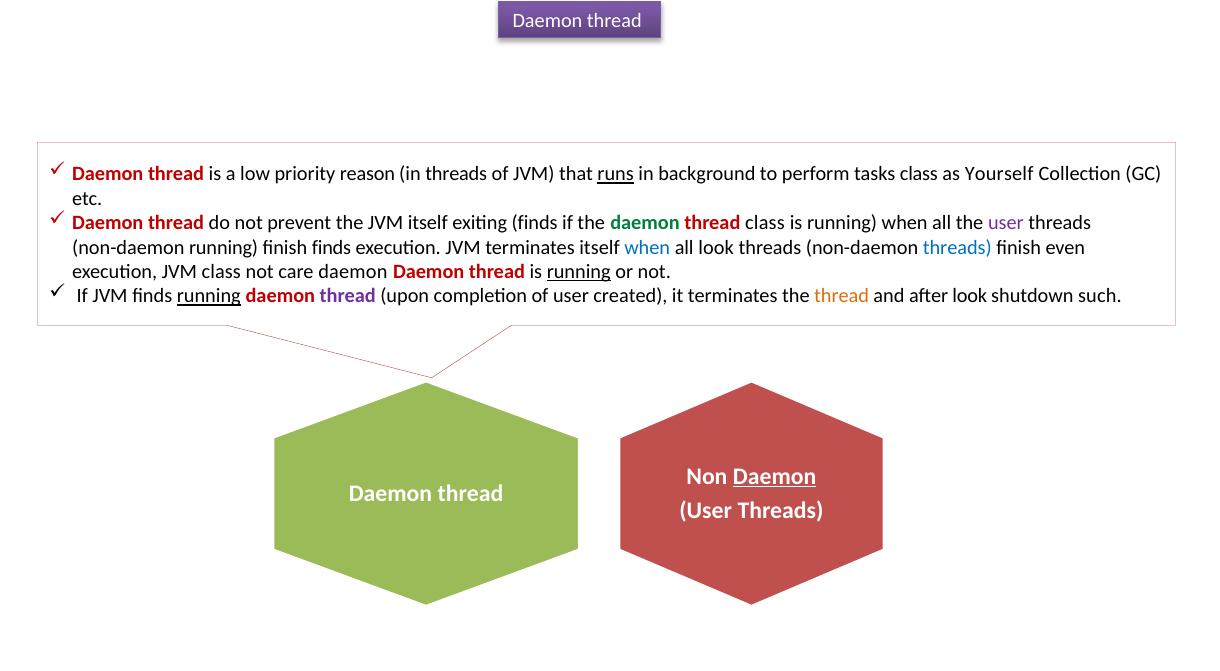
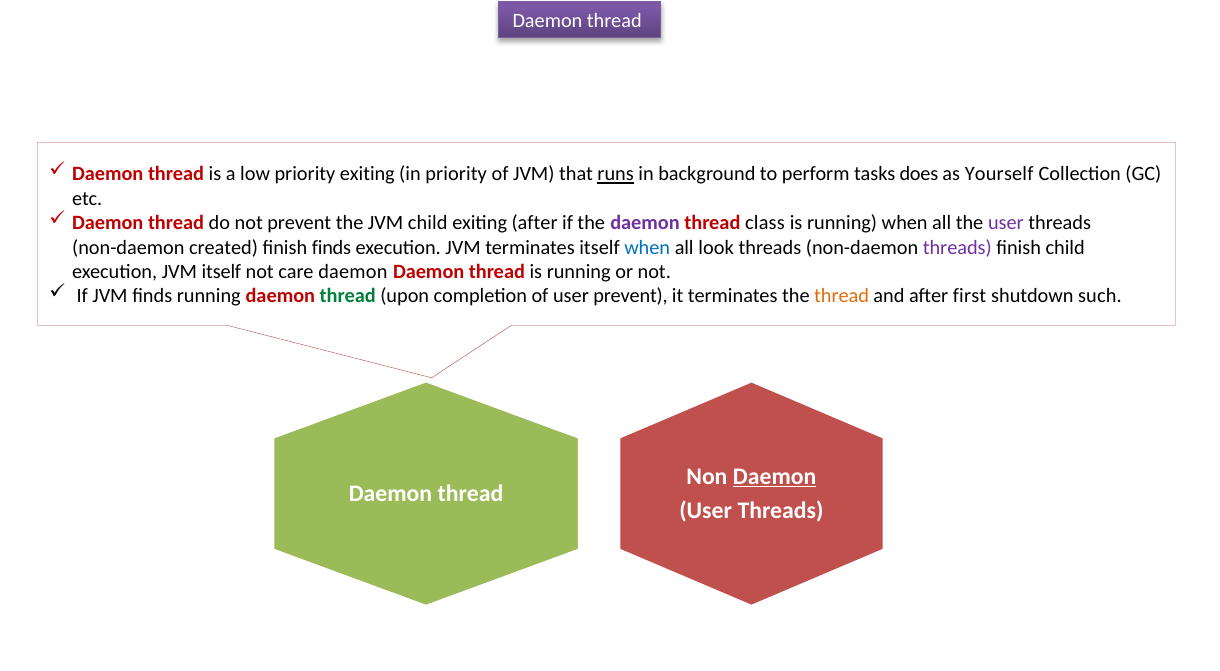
priority reason: reason -> exiting (367, 174)
in threads: threads -> priority (456, 174)
tasks class: class -> does (919, 174)
JVM itself: itself -> child (428, 223)
exiting finds: finds -> after (535, 223)
daemon colour: green -> purple (645, 223)
non-daemon running: running -> created (224, 247)
threads colour: blue -> purple (957, 247)
finish even: even -> child (1065, 247)
JVM class: class -> itself (221, 272)
running underline: present -> none (579, 272)
running underline: present -> none (209, 296)
thread colour: purple -> green (348, 296)
user created: created -> prevent (631, 296)
after look: look -> first (970, 296)
